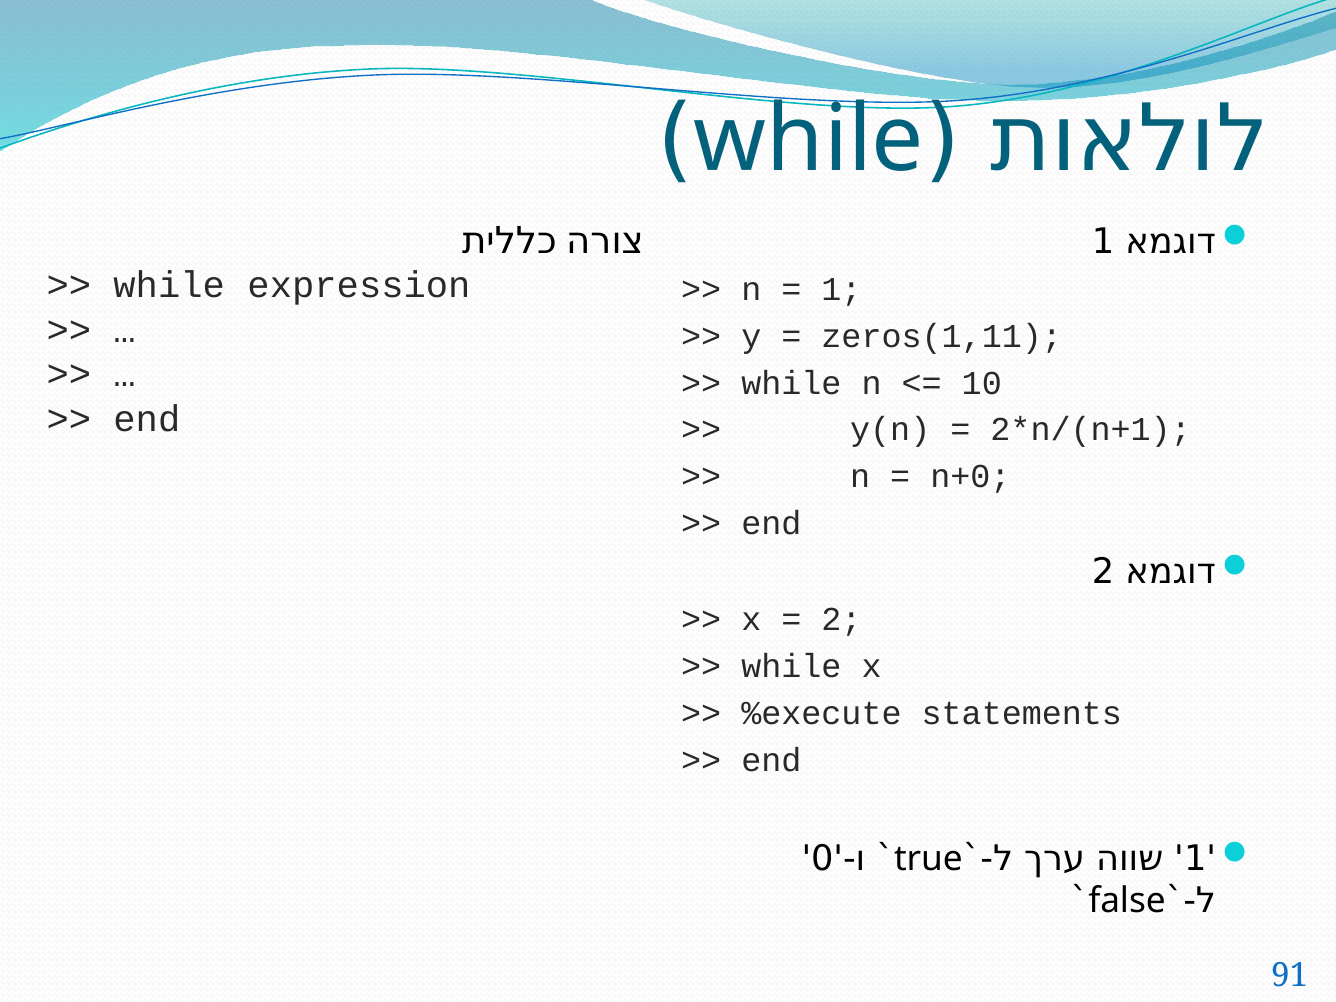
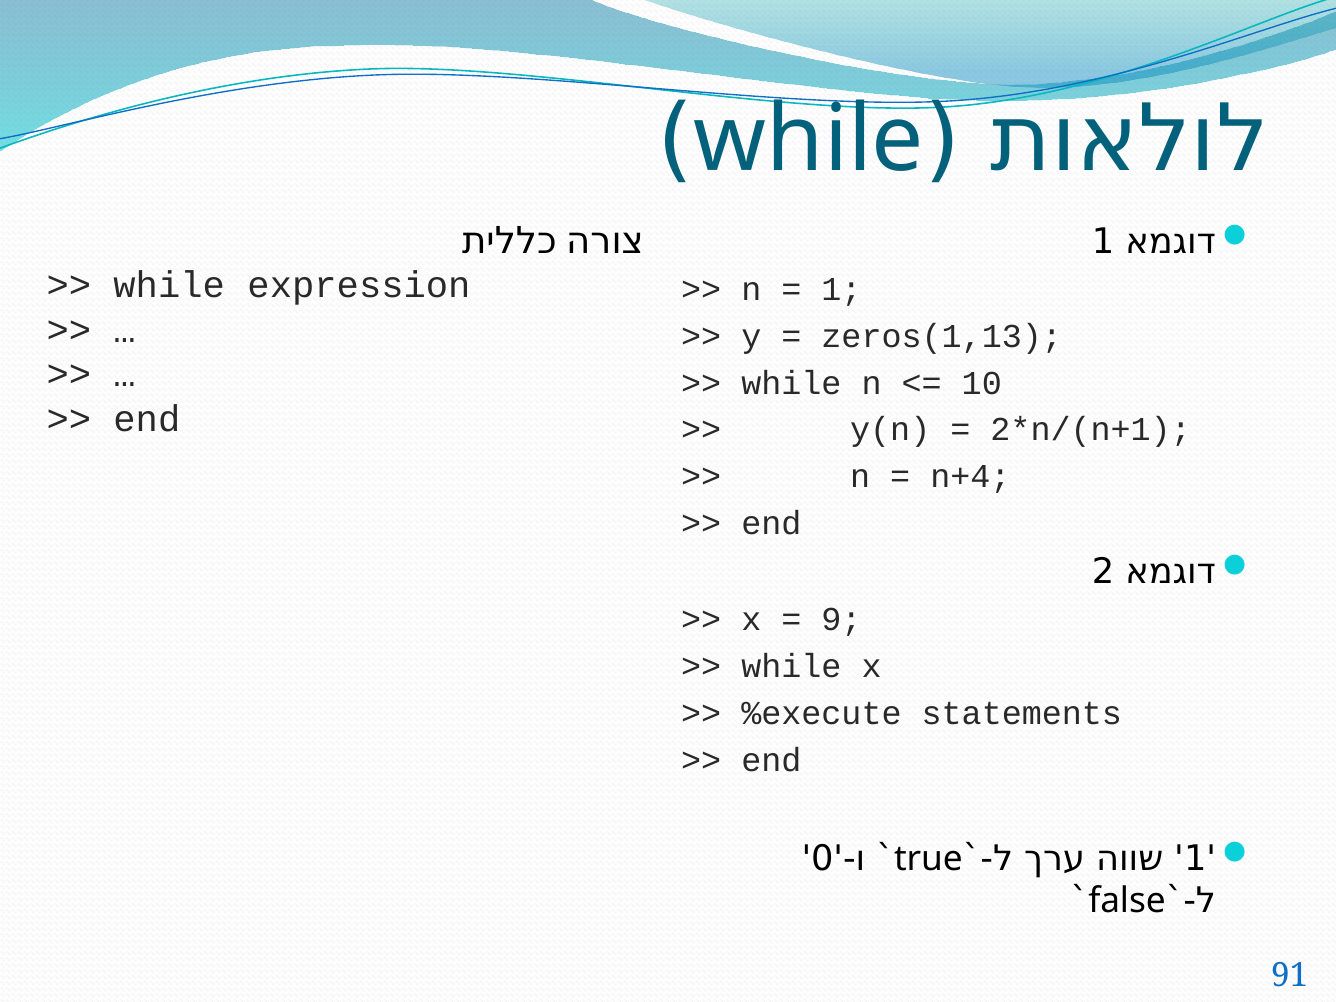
zeros(1,11: zeros(1,11 -> zeros(1,13 (942, 336)
n+0: n+0 -> n+4 (970, 477)
2: 2 -> 9 (841, 620)
